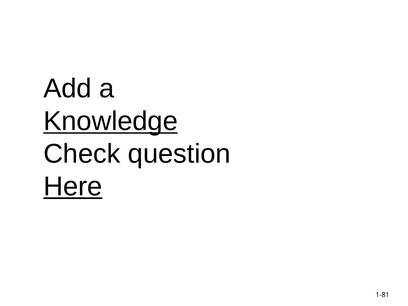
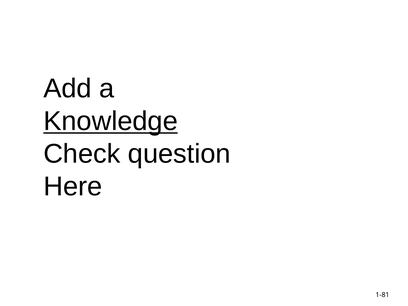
Here underline: present -> none (73, 187)
